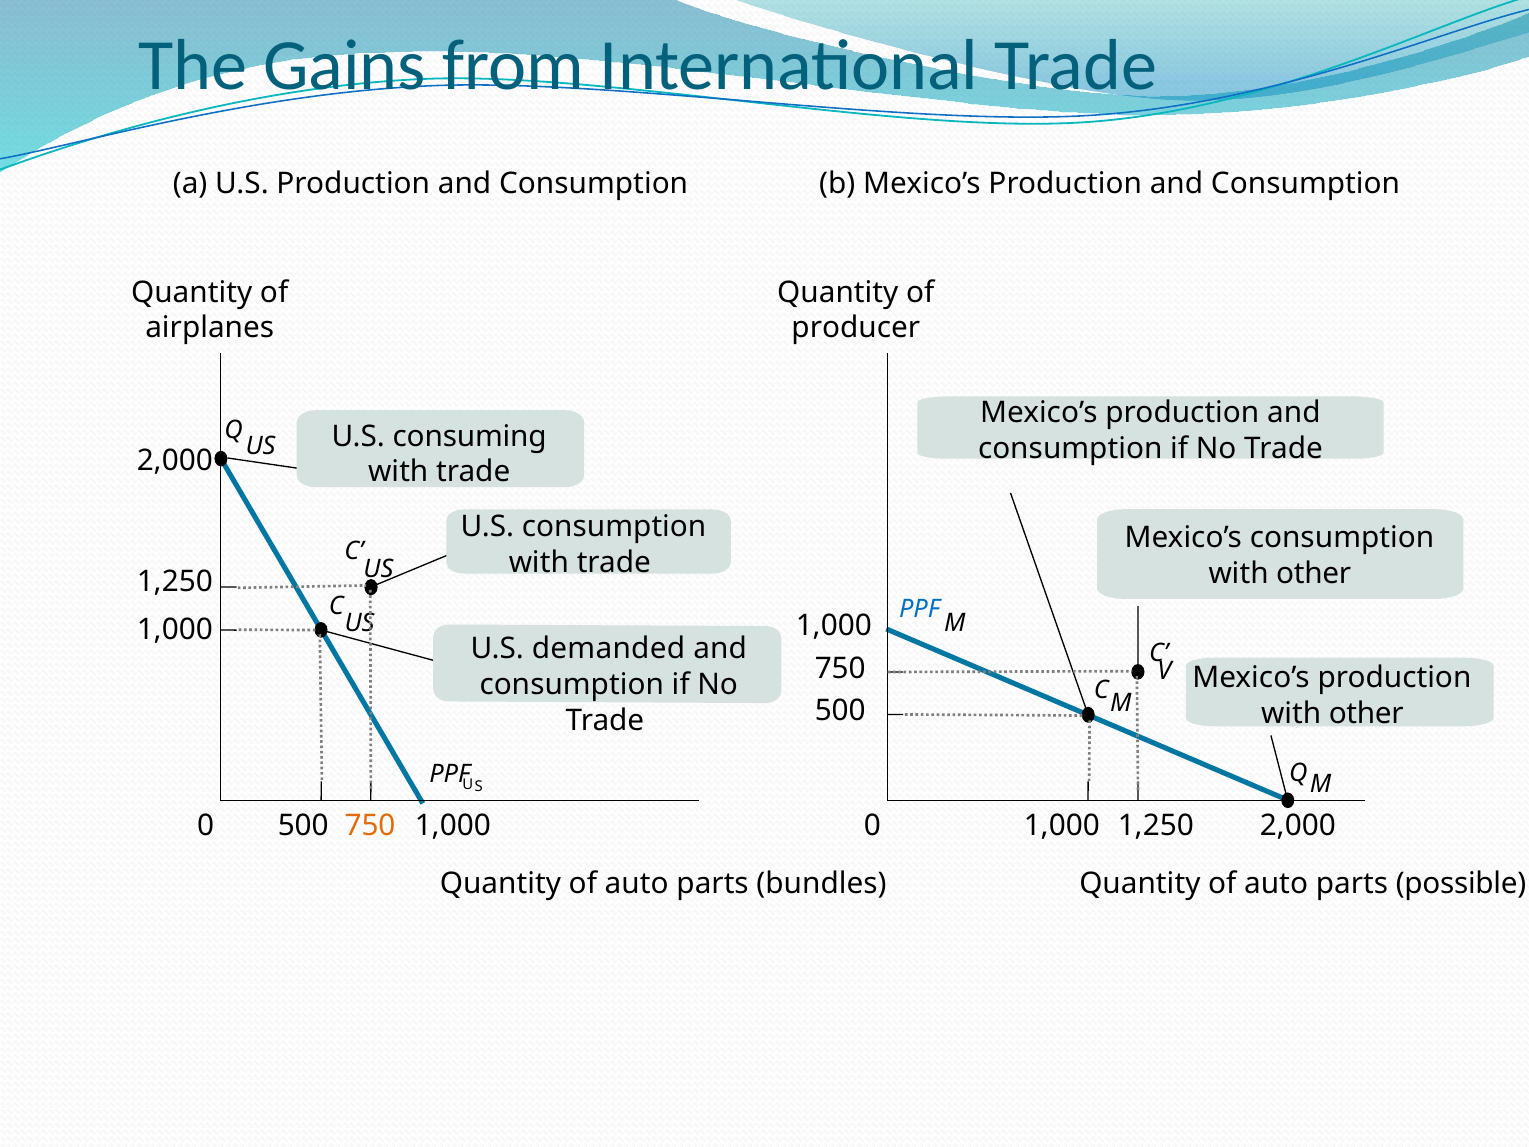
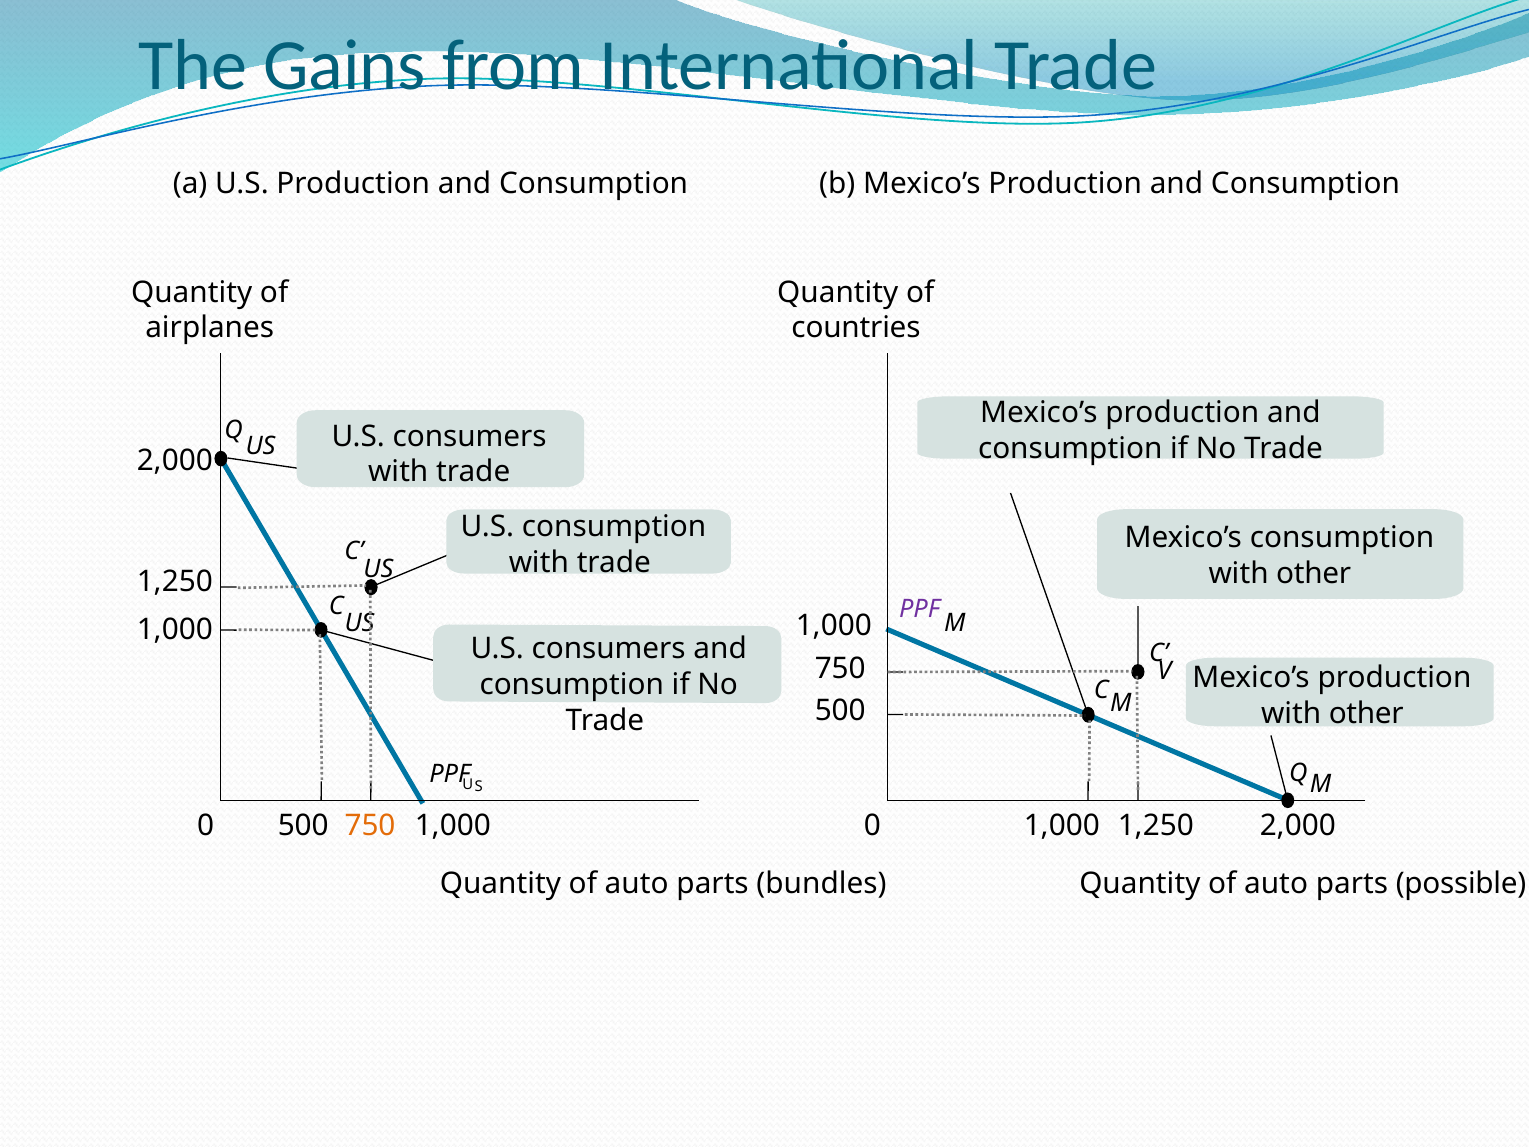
producer: producer -> countries (856, 328)
consuming: consuming -> consumers (470, 436)
PPF colour: blue -> purple (919, 609)
demanded: demanded -> consumers (609, 649)
